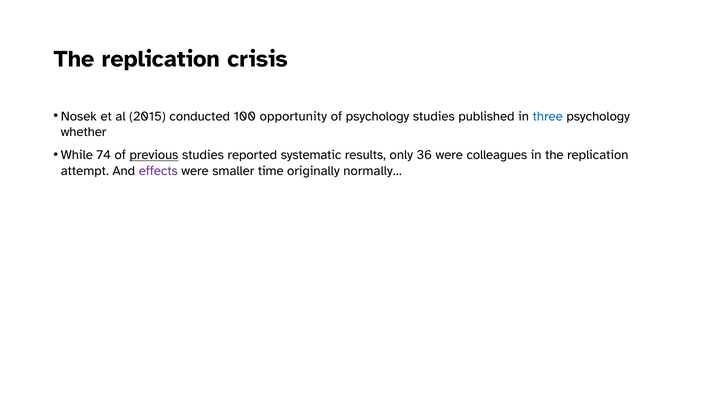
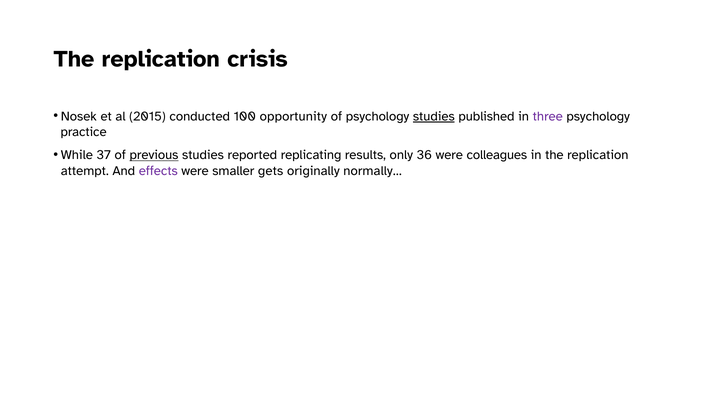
studies underline: none -> present (434, 116)
three colour: blue -> purple (548, 116)
whether: whether -> practice (84, 132)
74: 74 -> 37 (104, 155)
systematic: systematic -> replicating (311, 155)
time: time -> gets (271, 171)
